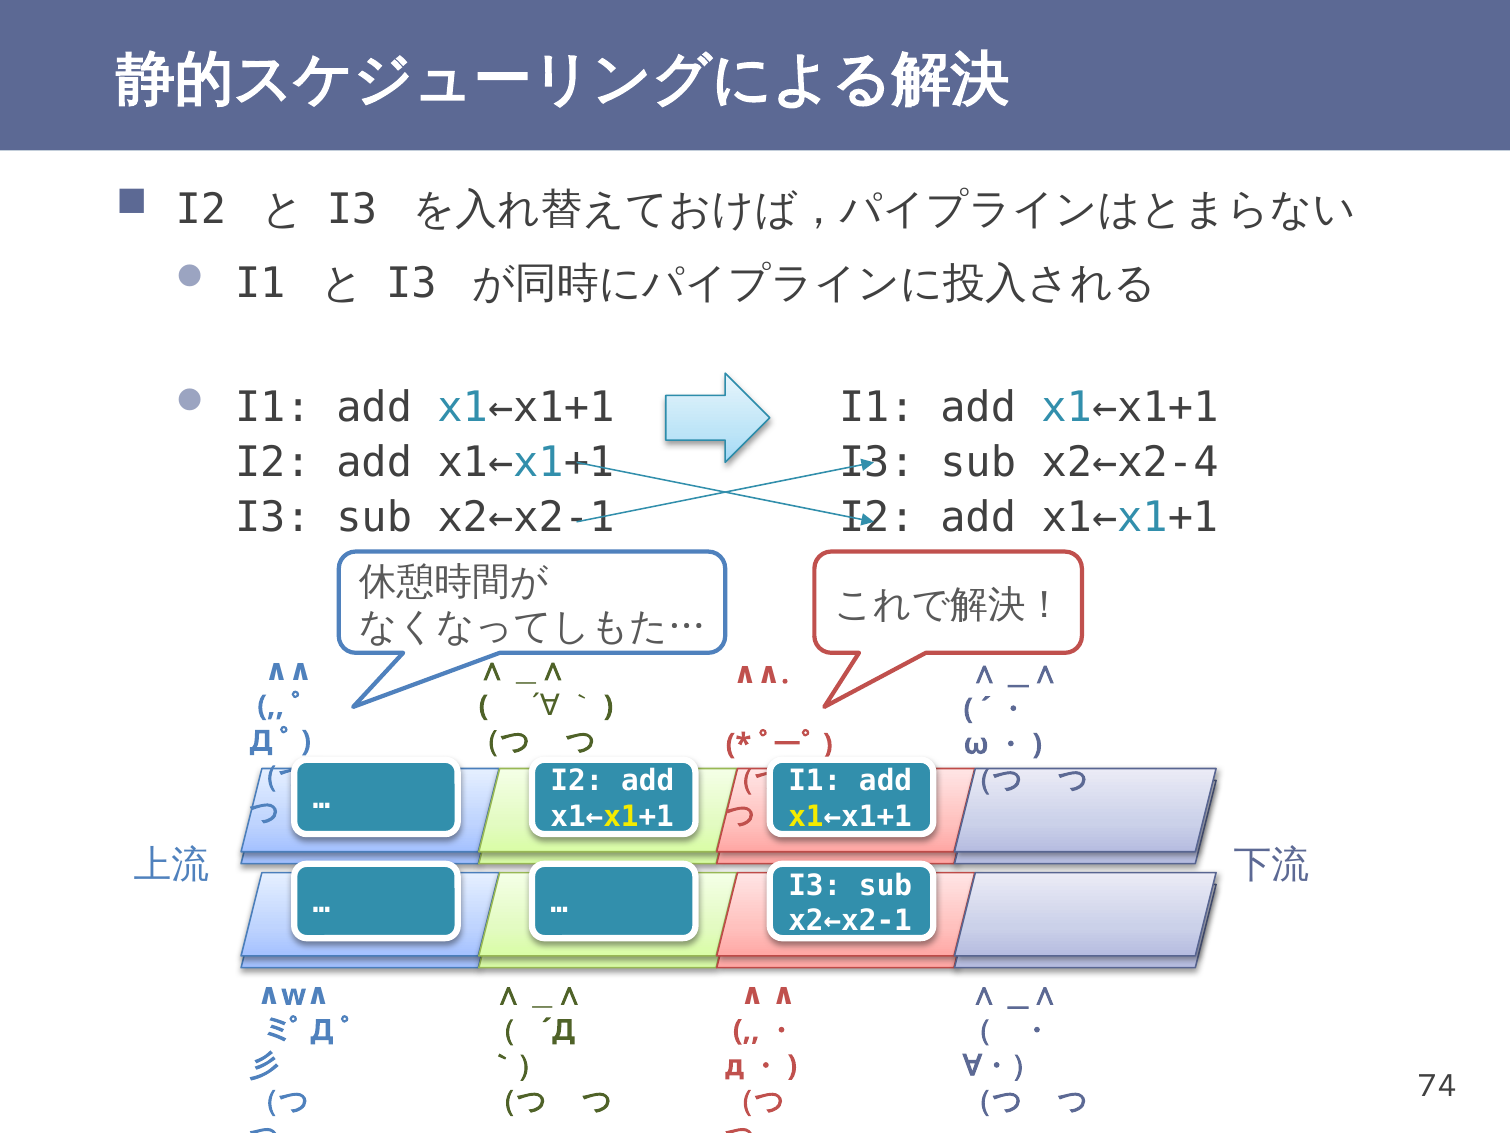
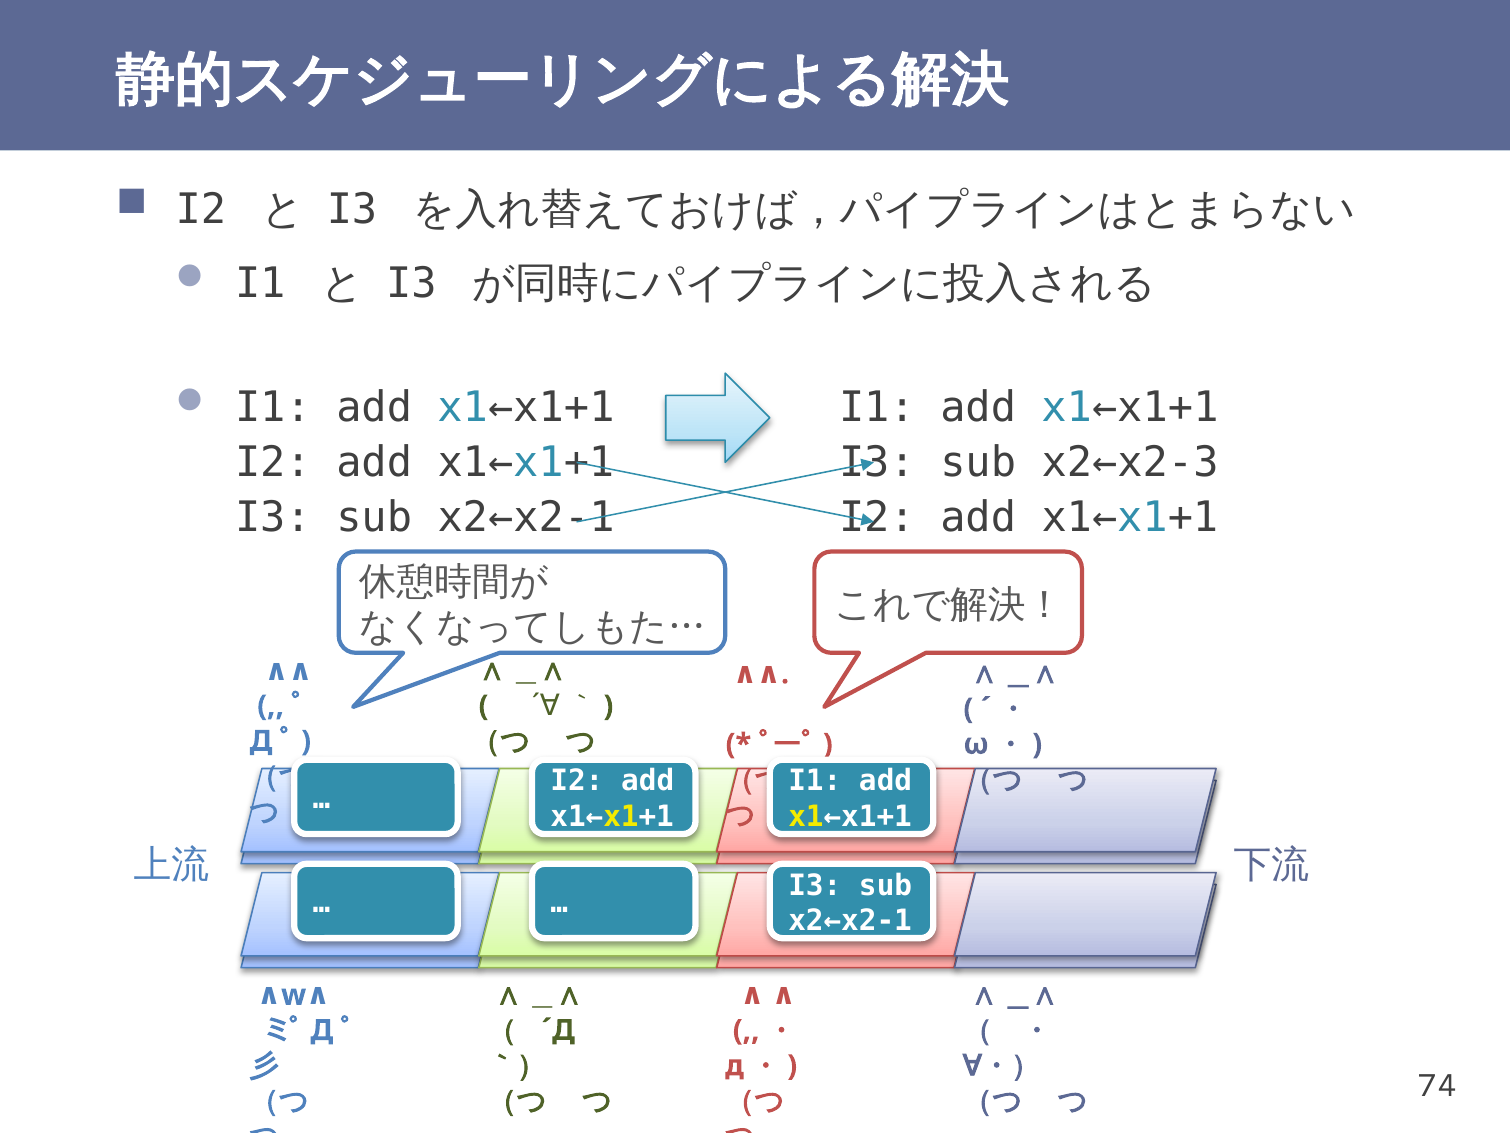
x2←x2-4: x2←x2-4 -> x2←x2-3 (1130, 462)
